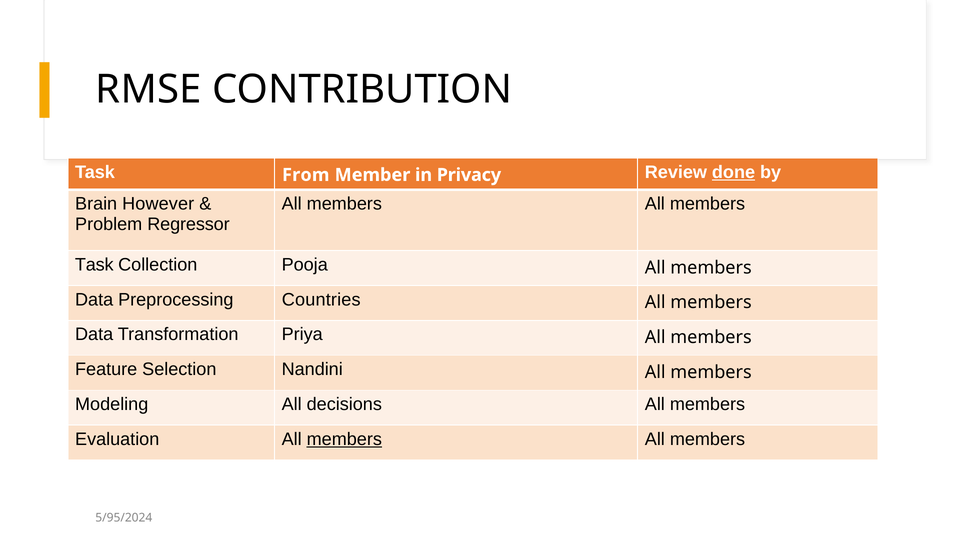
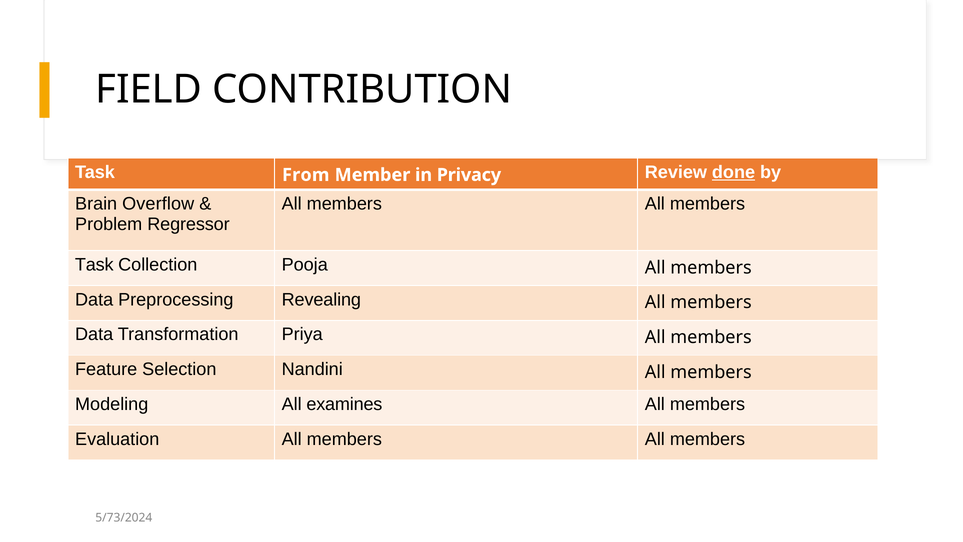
RMSE: RMSE -> FIELD (149, 90)
However: However -> Overflow (158, 204)
Countries: Countries -> Revealing (321, 299)
decisions: decisions -> examines (344, 404)
members underline: present -> none (344, 439)
5/95/2024: 5/95/2024 -> 5/73/2024 (124, 517)
